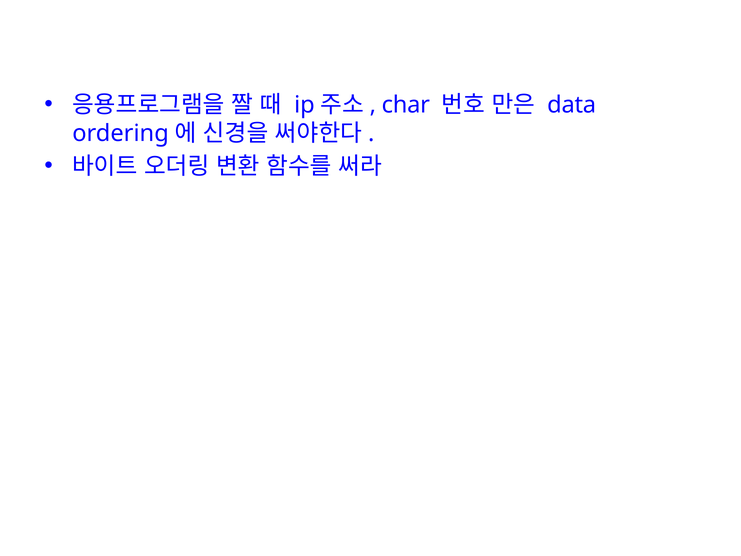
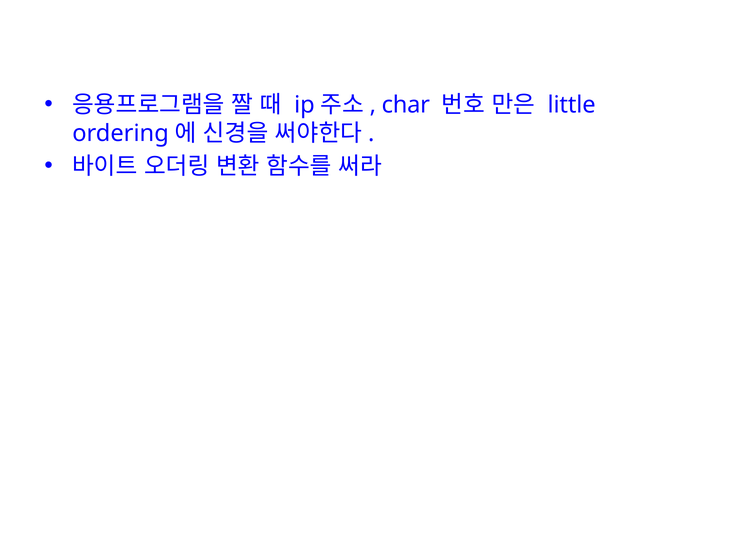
data: data -> little (572, 105)
